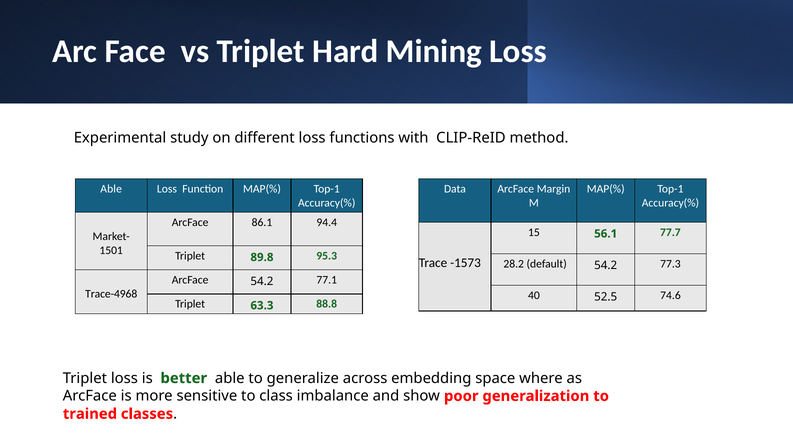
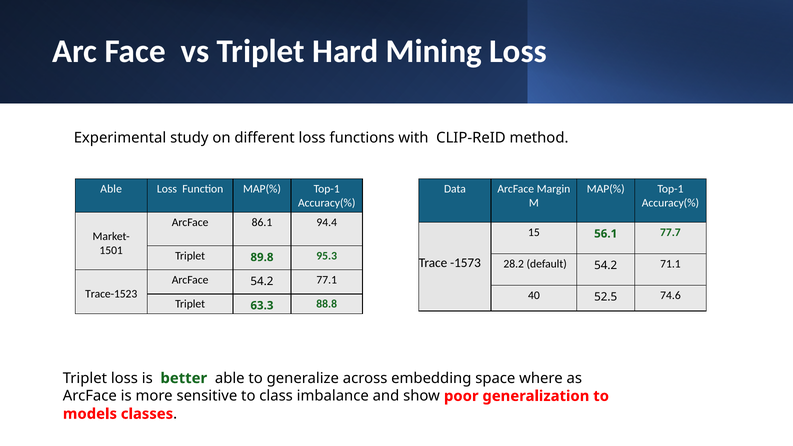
77.3: 77.3 -> 71.1 (670, 264)
Trace-4968: Trace-4968 -> Trace-1523 (111, 294)
trained: trained -> models (90, 414)
